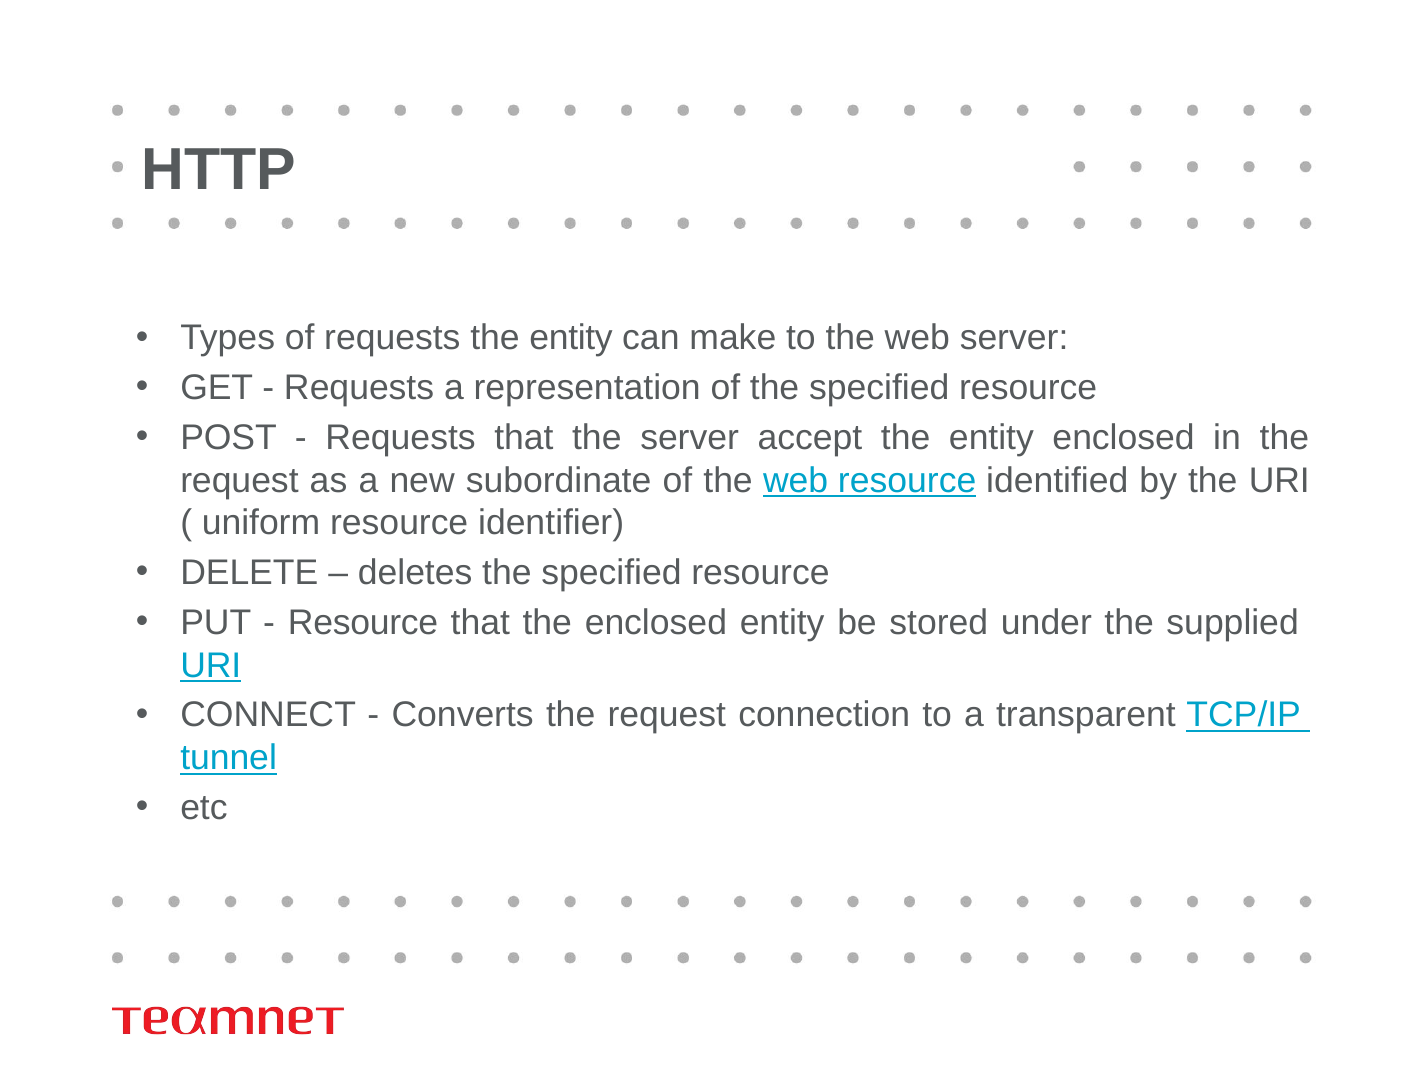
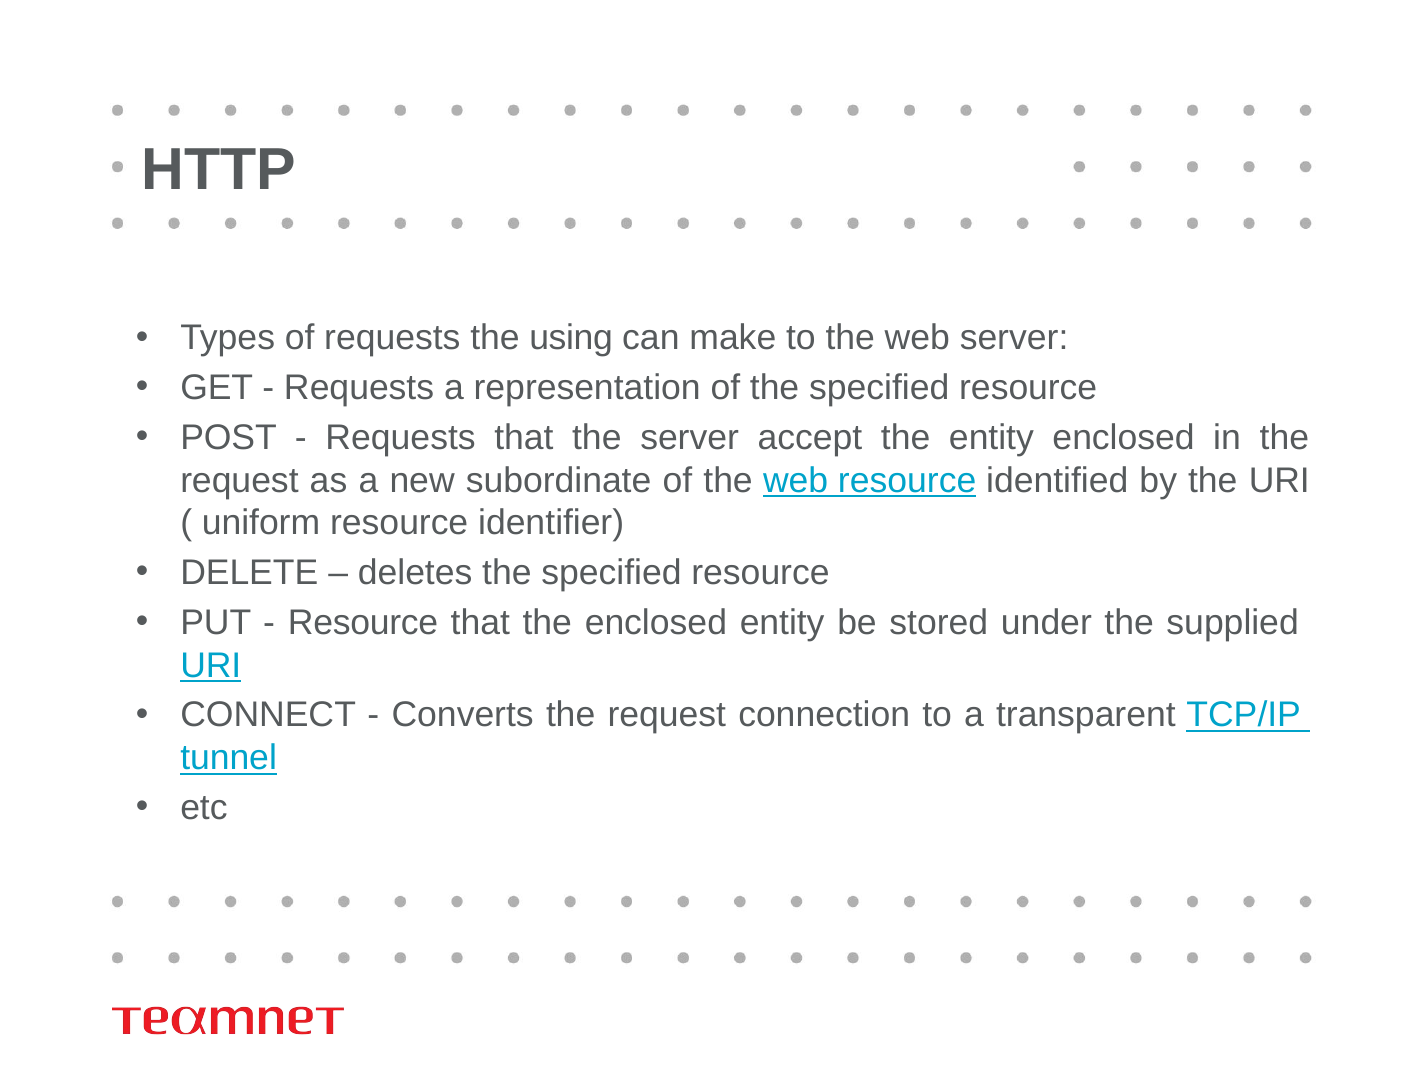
requests the entity: entity -> using (571, 338)
